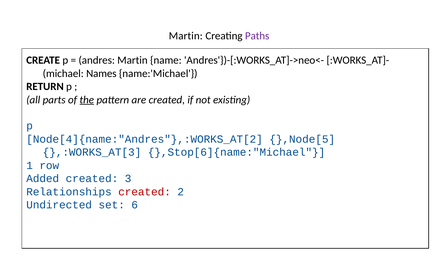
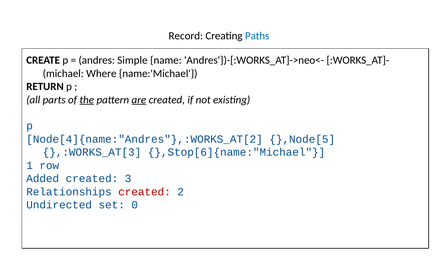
Martin: Martin -> Record (186, 36)
Paths colour: purple -> blue (257, 36)
andres Martin: Martin -> Simple (132, 60)
Names: Names -> Where (101, 73)
are underline: none -> present (139, 100)
6: 6 -> 0 (135, 205)
